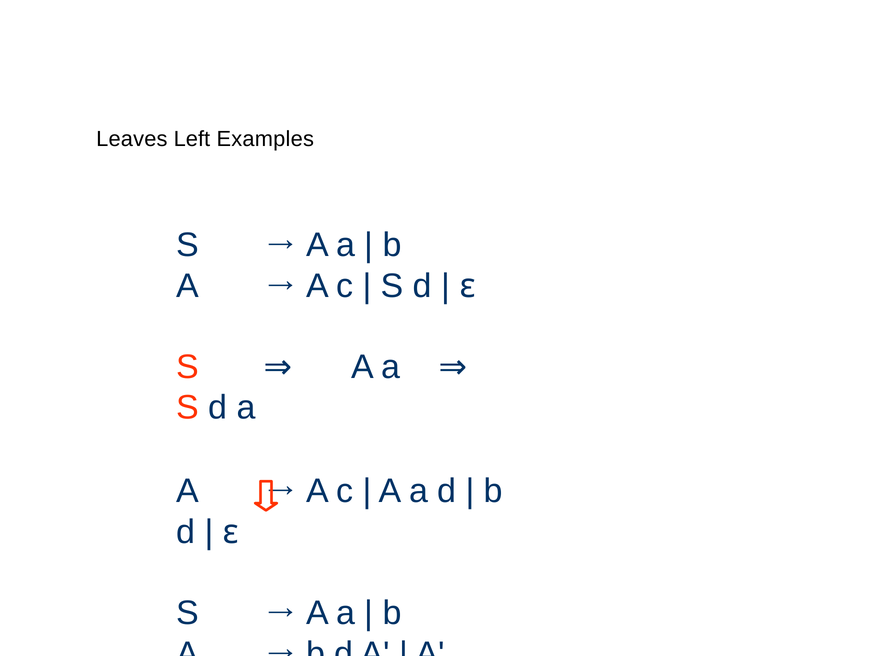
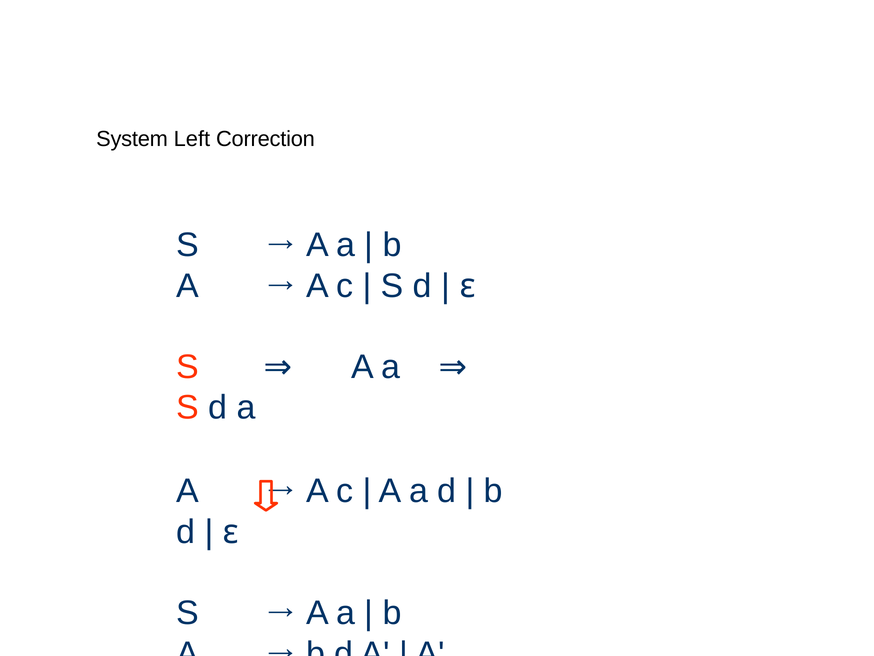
Leaves: Leaves -> System (132, 139)
Examples: Examples -> Correction (265, 139)
